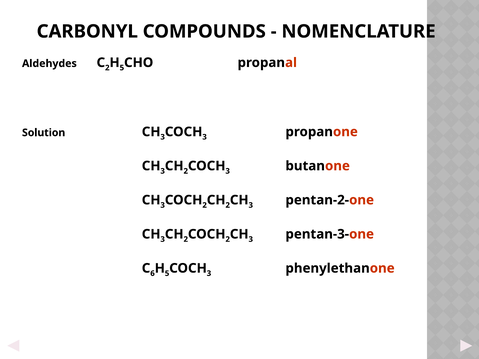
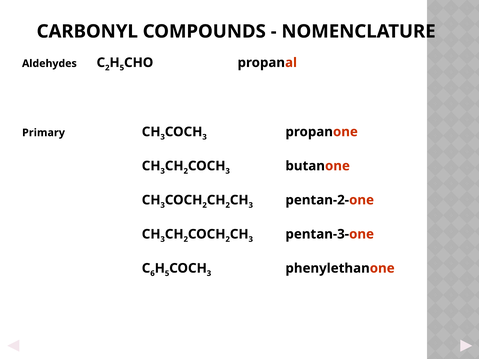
Solution: Solution -> Primary (44, 133)
